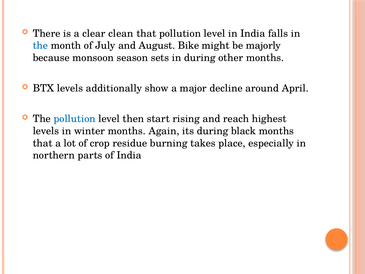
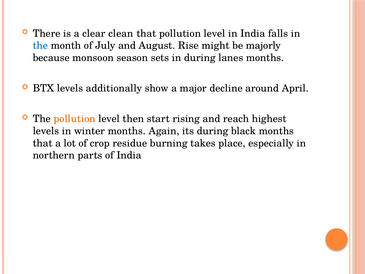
Bike: Bike -> Rise (188, 46)
other: other -> lanes (231, 58)
pollution colour: blue -> orange (75, 119)
